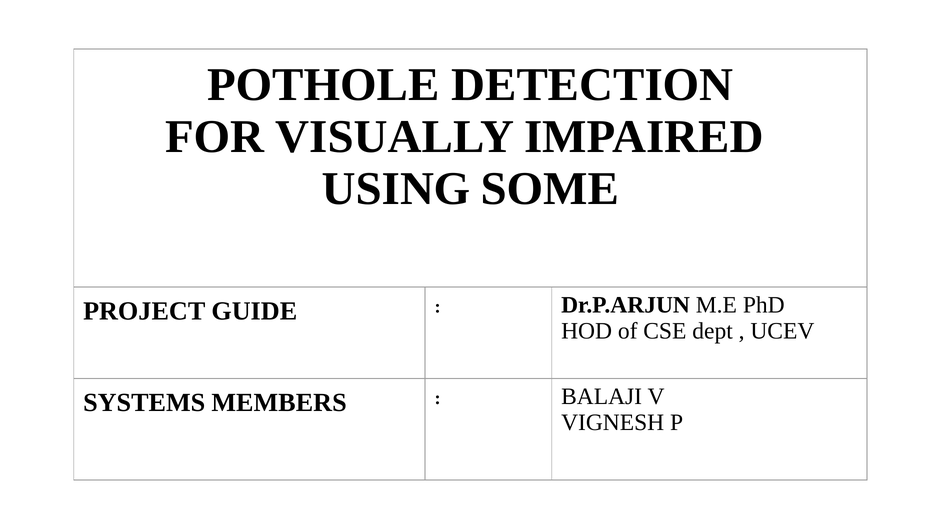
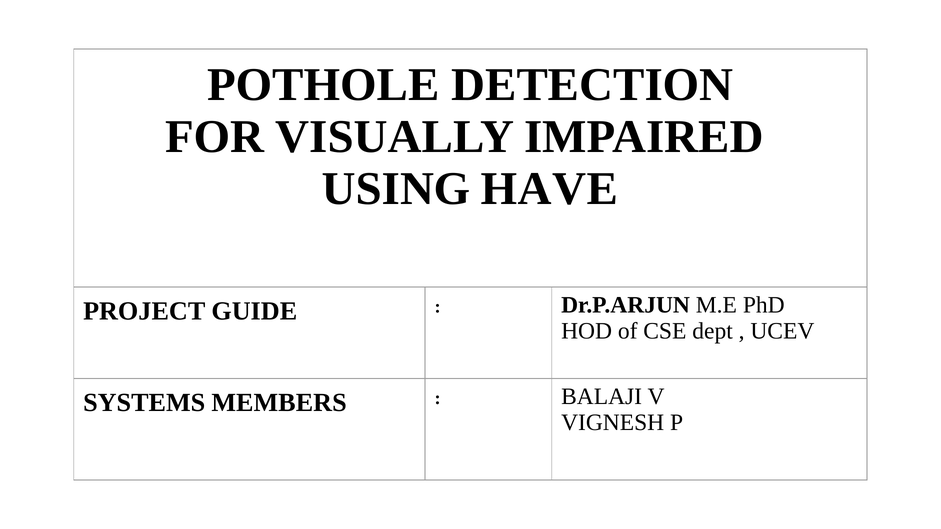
SOME: SOME -> HAVE (550, 189)
